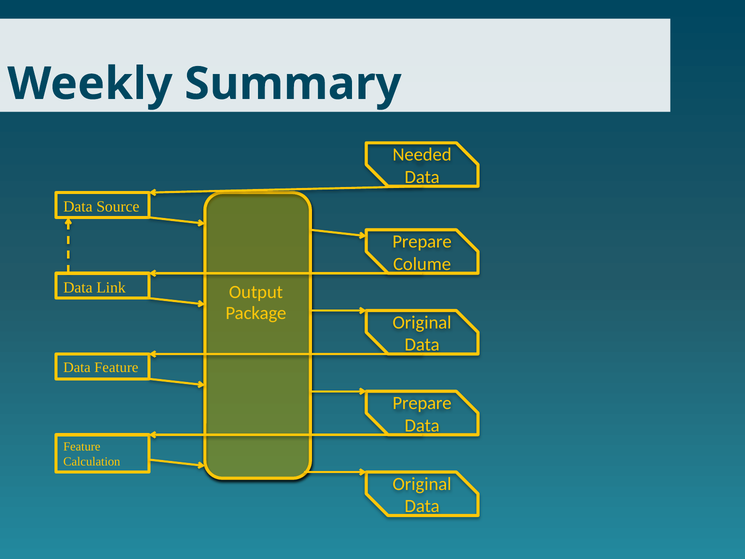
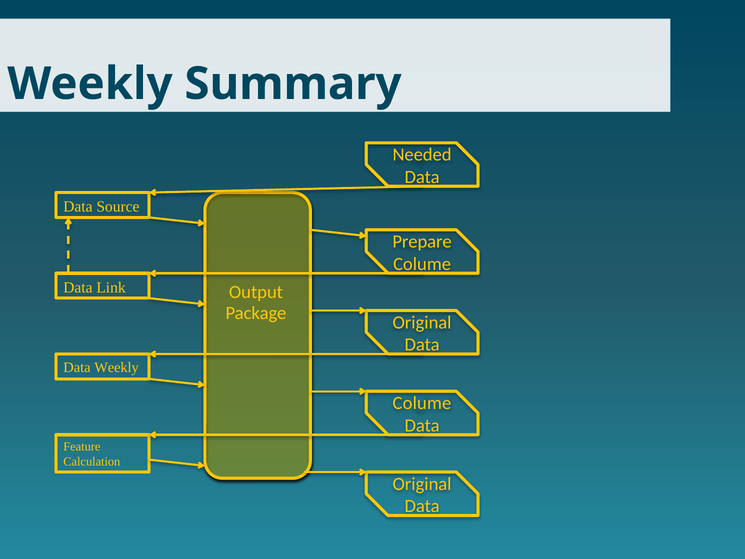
Data Feature: Feature -> Weekly (116, 367)
Prepare: Prepare -> Colume (422, 403)
